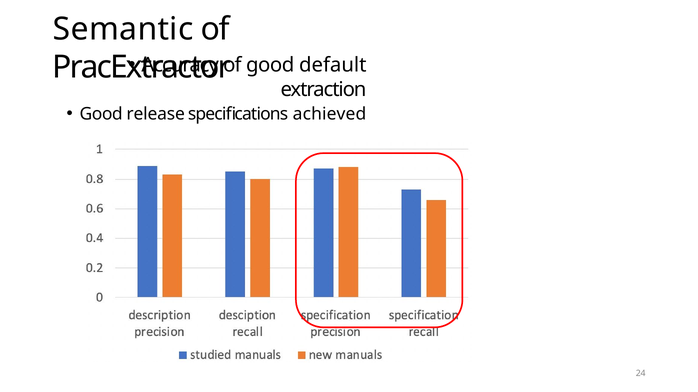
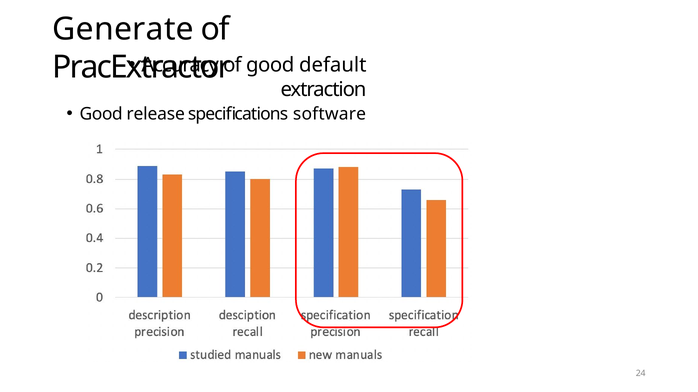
Semantic: Semantic -> Generate (123, 29)
achieved: achieved -> software (329, 114)
